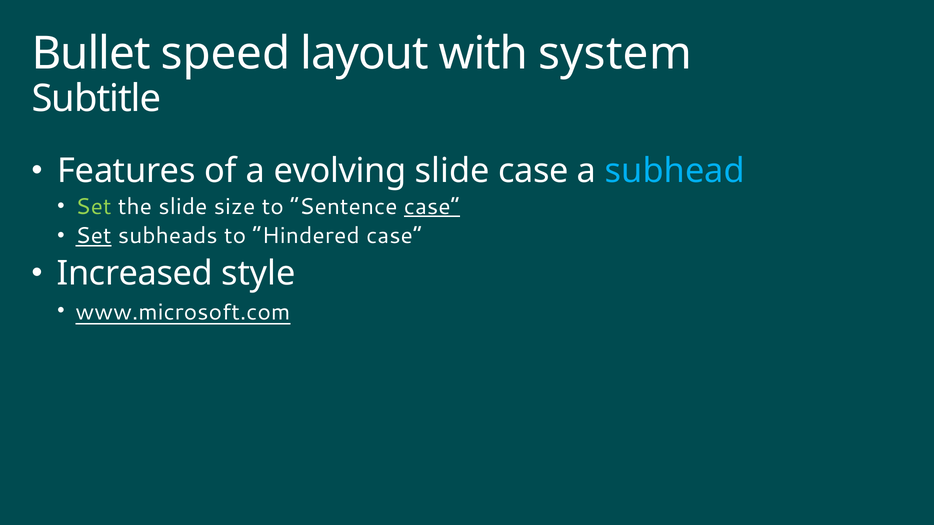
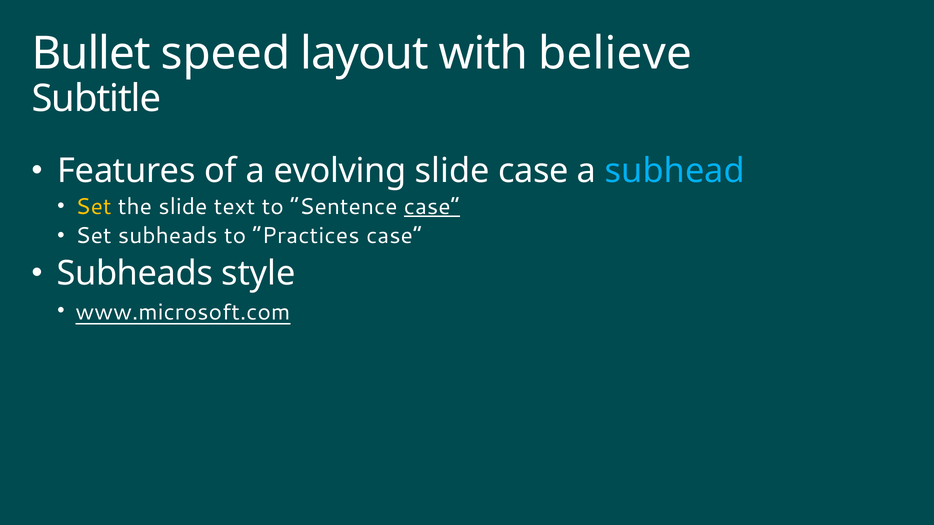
system: system -> believe (615, 53)
Set colour: light green -> yellow (94, 207)
size: size -> text (234, 207)
Set underline: present -> none (94, 236)
Hindered: Hindered -> Practices (306, 236)
Increased: Increased -> Subheads (135, 274)
